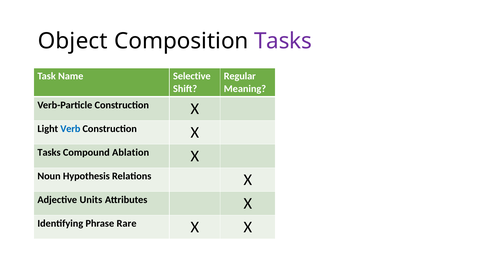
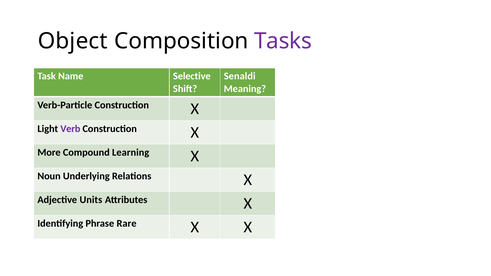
Regular: Regular -> Senaldi (240, 76)
Verb colour: blue -> purple (70, 129)
Tasks: Tasks -> More (49, 152)
Ablation: Ablation -> Learning (131, 152)
Hypothesis: Hypothesis -> Underlying (86, 176)
